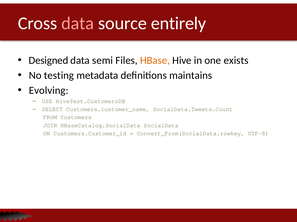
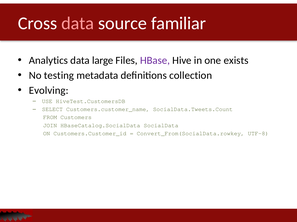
entirely: entirely -> familiar (178, 23)
Designed: Designed -> Analytics (48, 61)
semi: semi -> large (103, 61)
HBase colour: orange -> purple (155, 61)
maintains: maintains -> collection (191, 76)
